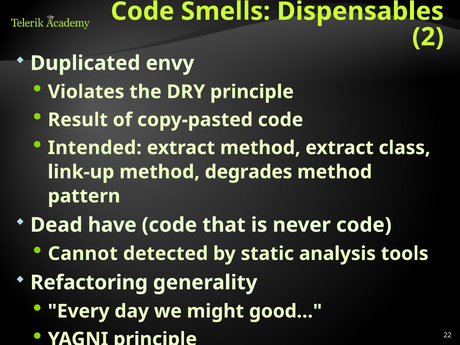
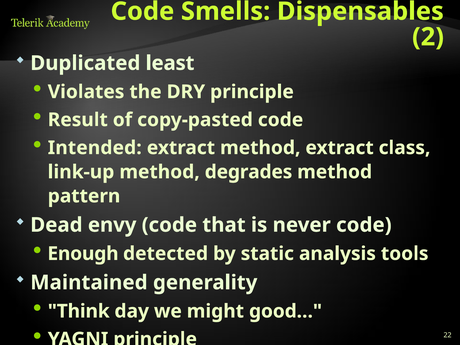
envy: envy -> least (170, 63)
have: have -> envy (112, 225)
Cannot: Cannot -> Enough (83, 254)
Refactoring: Refactoring -> Maintained (89, 283)
Every: Every -> Think (79, 311)
